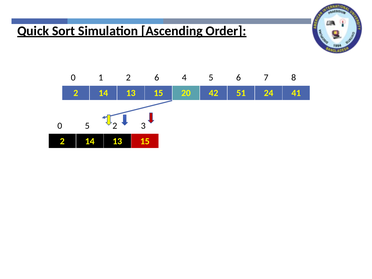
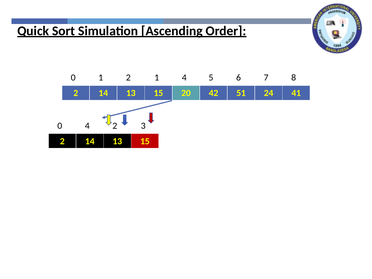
2 6: 6 -> 1 (157, 78)
0 5: 5 -> 4 (87, 126)
